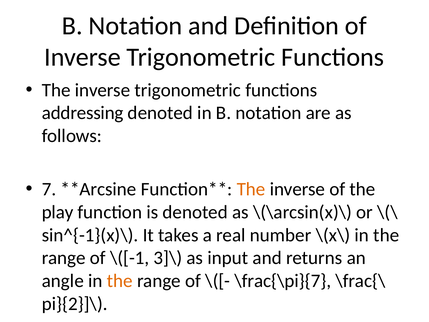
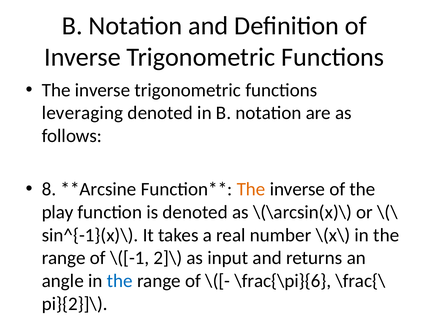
addressing: addressing -> leveraging (83, 113)
7: 7 -> 8 (49, 189)
3]\: 3]\ -> 2]\ (168, 258)
the colour: orange -> blue (120, 281)
\frac{\pi}{7: \frac{\pi}{7 -> \frac{\pi}{6 (283, 281)
